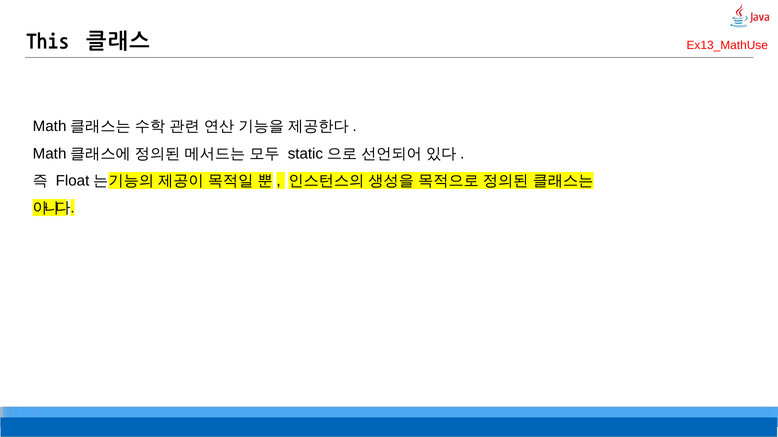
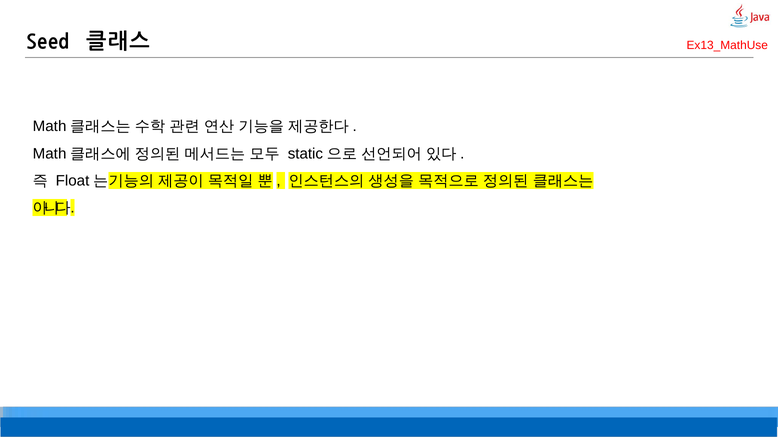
This: This -> Seed (48, 41)
